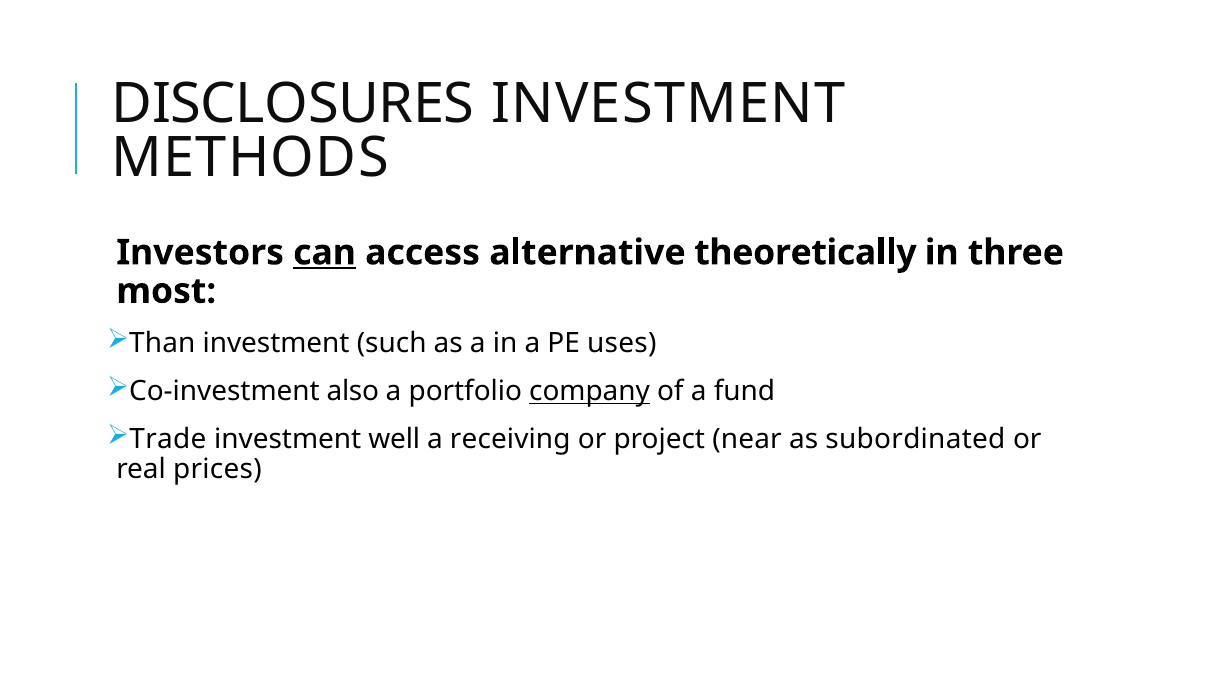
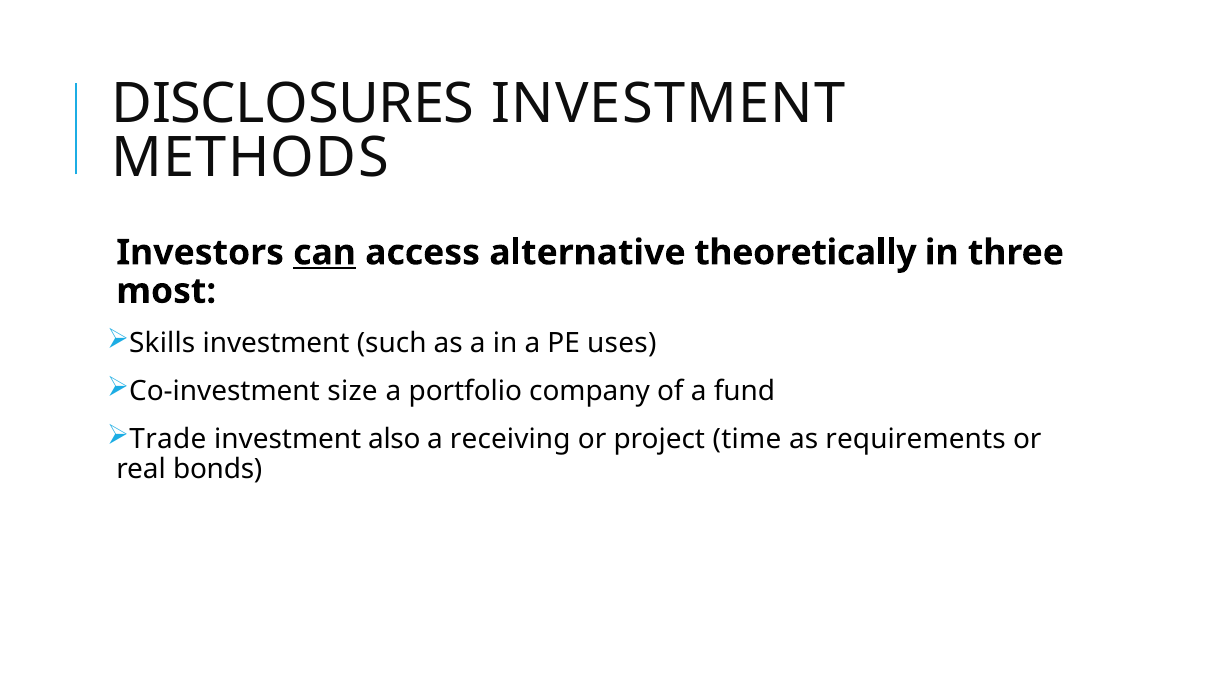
Than: Than -> Skills (162, 343)
also: also -> size (353, 391)
company underline: present -> none (590, 391)
well: well -> also (394, 439)
near: near -> time (747, 439)
subordinated: subordinated -> requirements (916, 439)
prices: prices -> bonds (218, 469)
